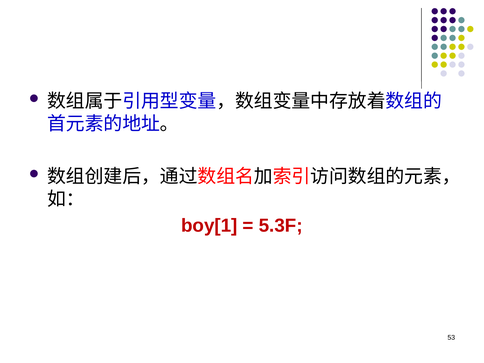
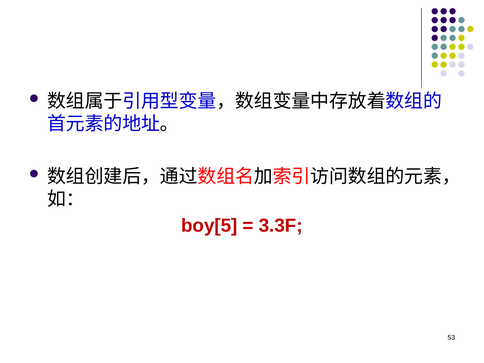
boy[1: boy[1 -> boy[5 (209, 226)
5.3F: 5.3F -> 3.3F (281, 226)
